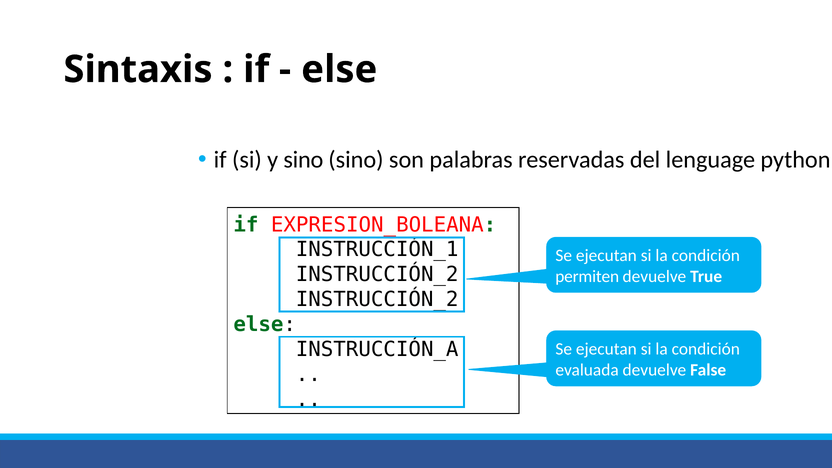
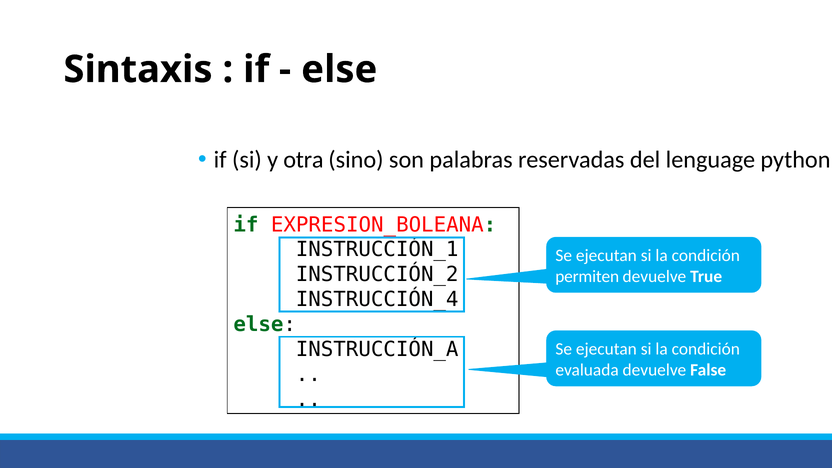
y sino: sino -> otra (303, 160)
INSTRUCCIÓN_2: INSTRUCCIÓN_2 -> INSTRUCCIÓN_4 (377, 300)
